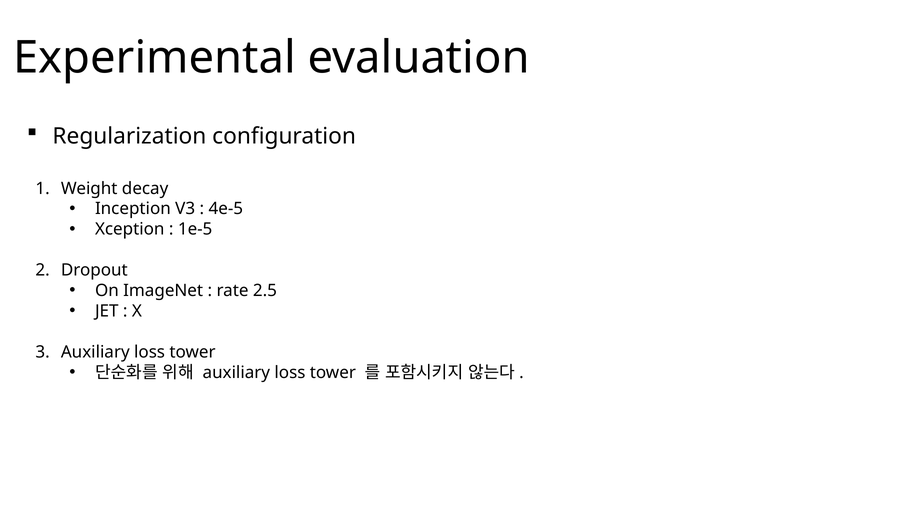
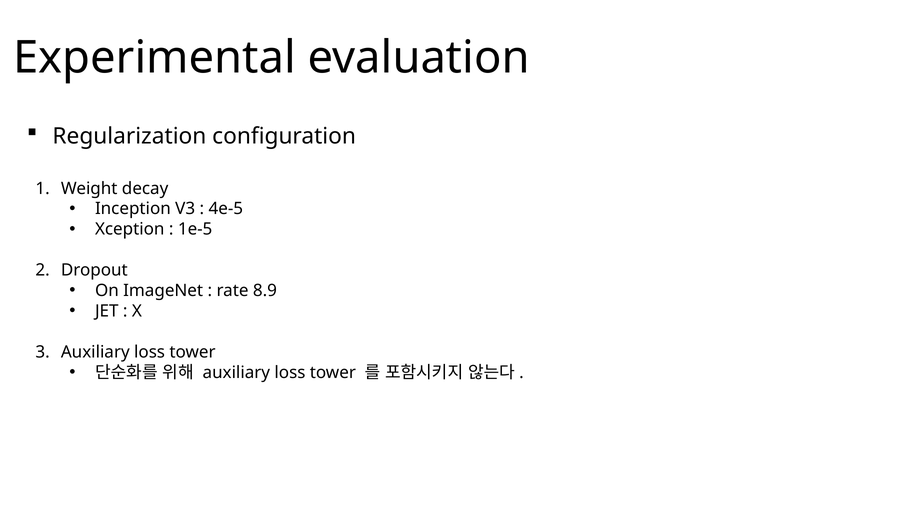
2.5: 2.5 -> 8.9 (265, 290)
